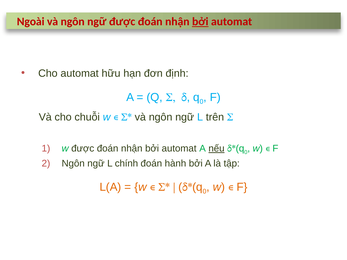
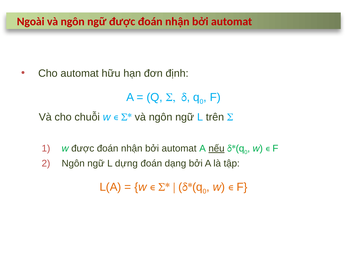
bởi underline: present -> none (200, 22)
chính: chính -> dựng (126, 164)
hành: hành -> dạng (175, 164)
